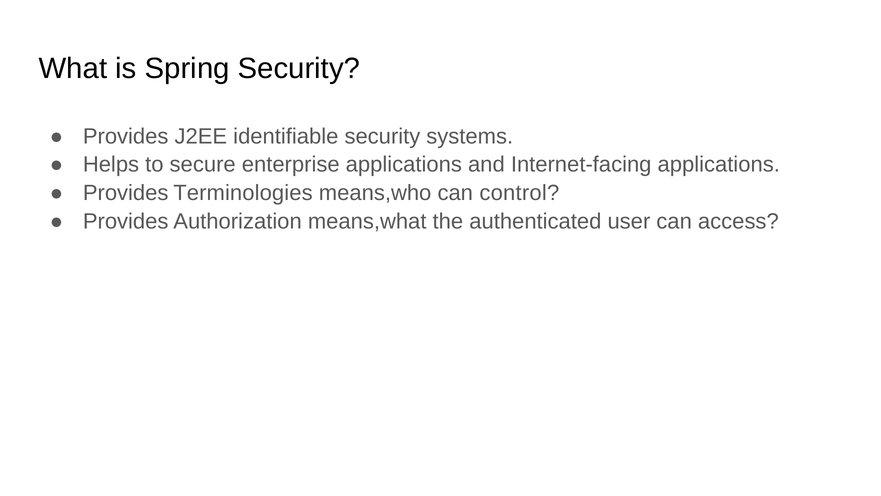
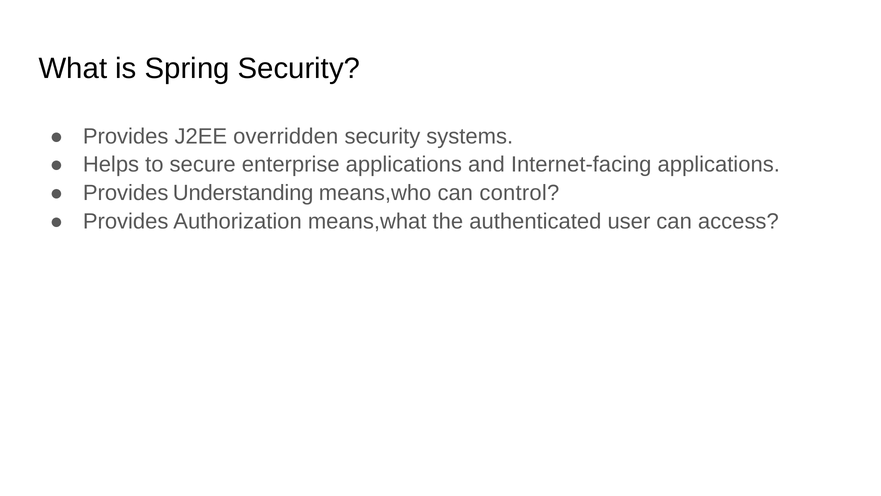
identifiable: identifiable -> overridden (286, 136)
Terminologies: Terminologies -> Understanding (243, 193)
